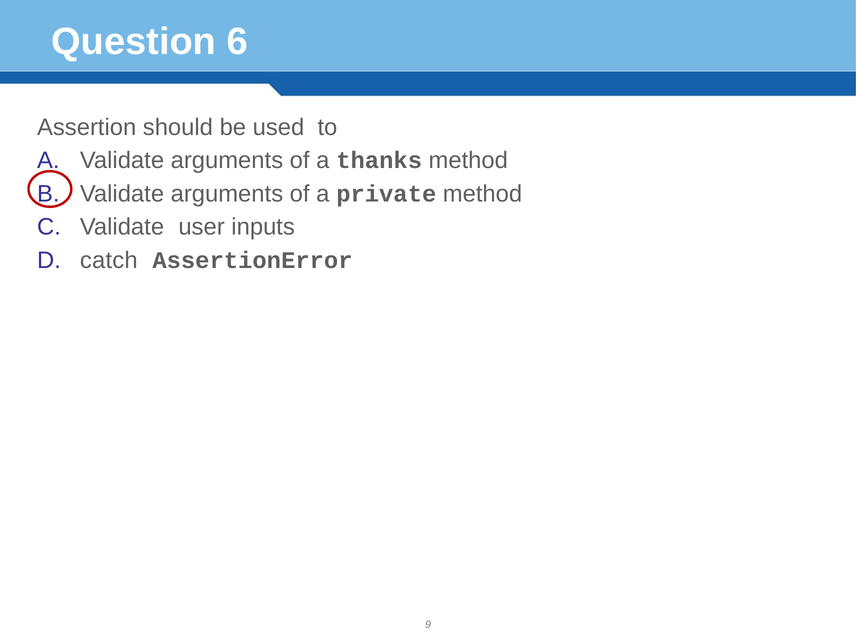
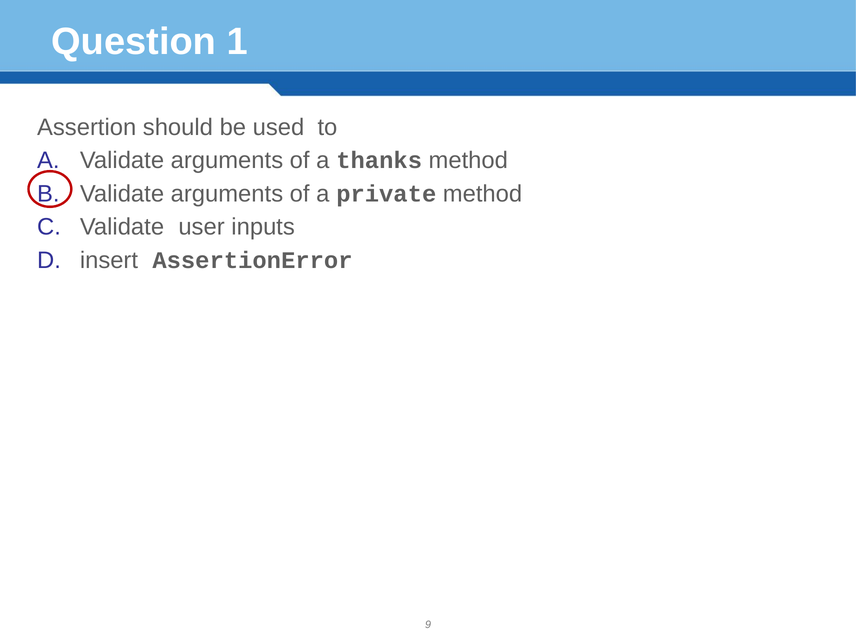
6: 6 -> 1 (237, 42)
catch: catch -> insert (109, 260)
